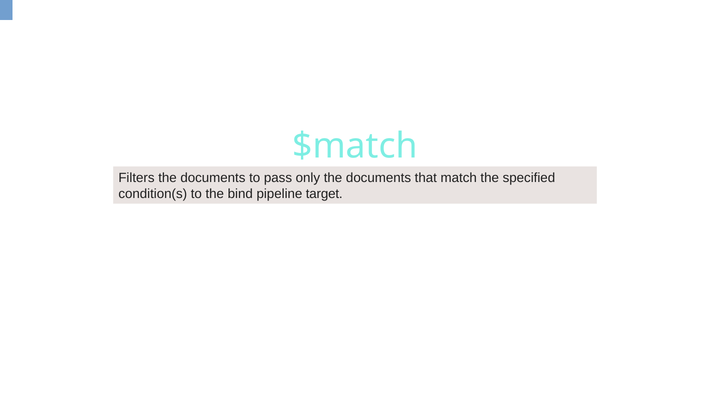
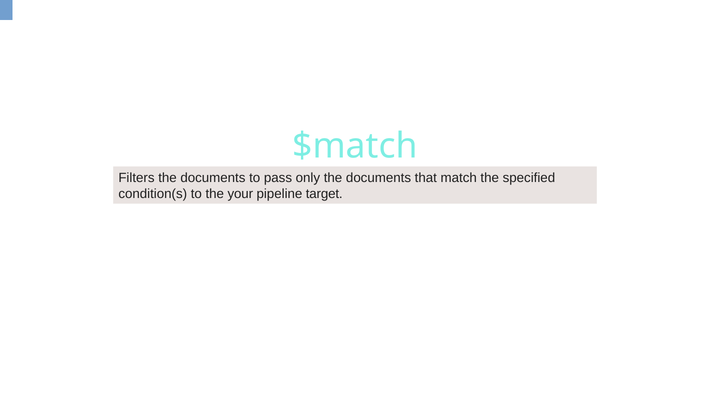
bind: bind -> your (240, 194)
